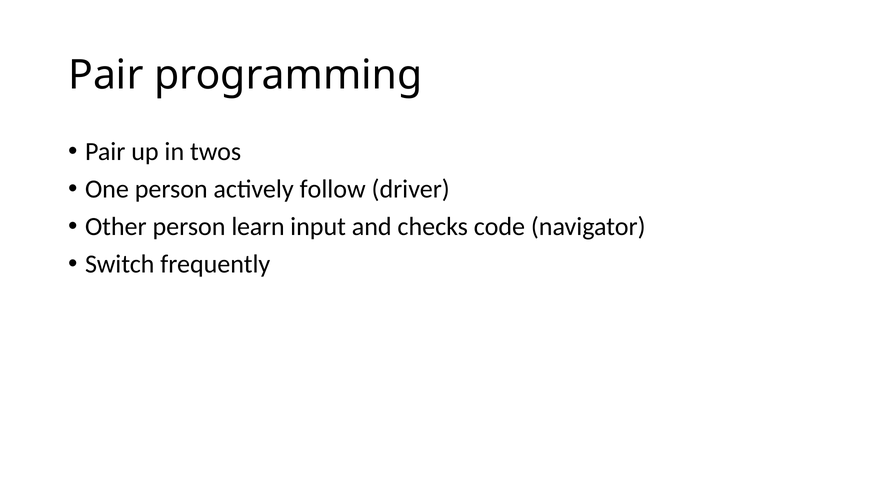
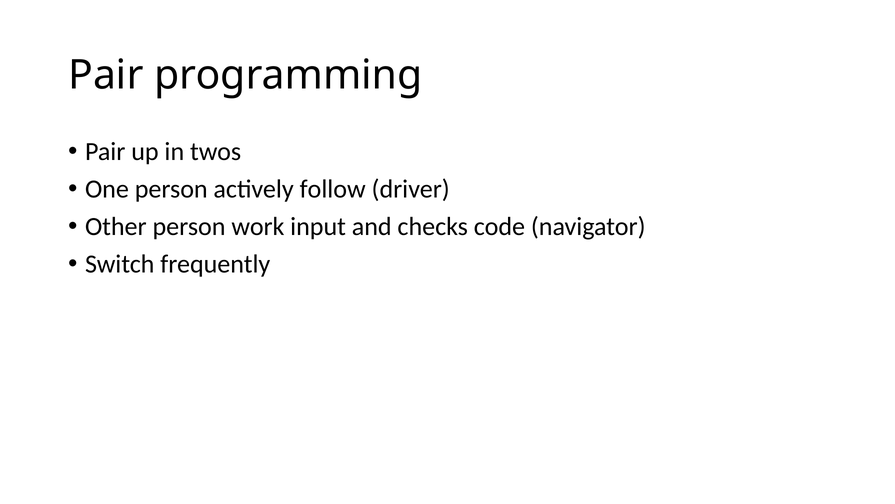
learn: learn -> work (258, 226)
